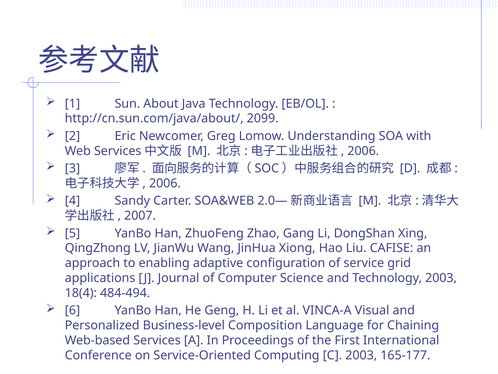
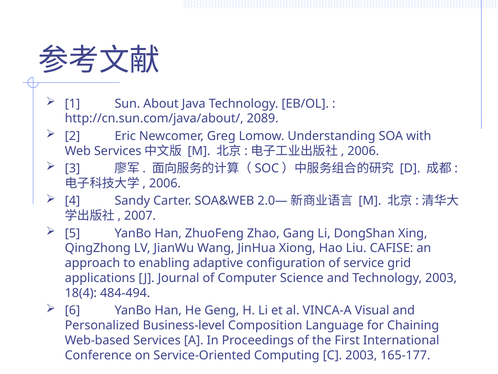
2099: 2099 -> 2089 (263, 118)
